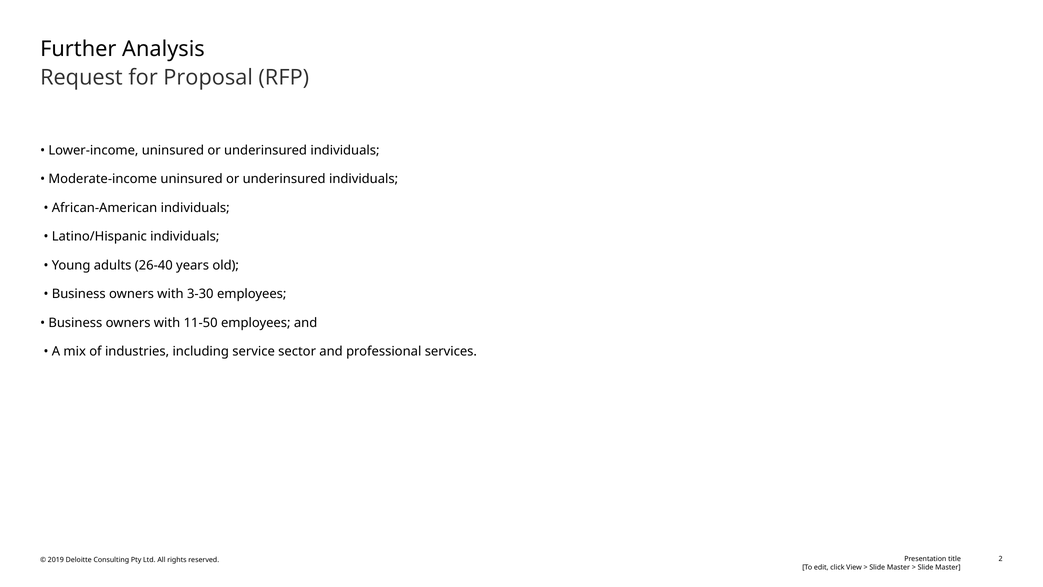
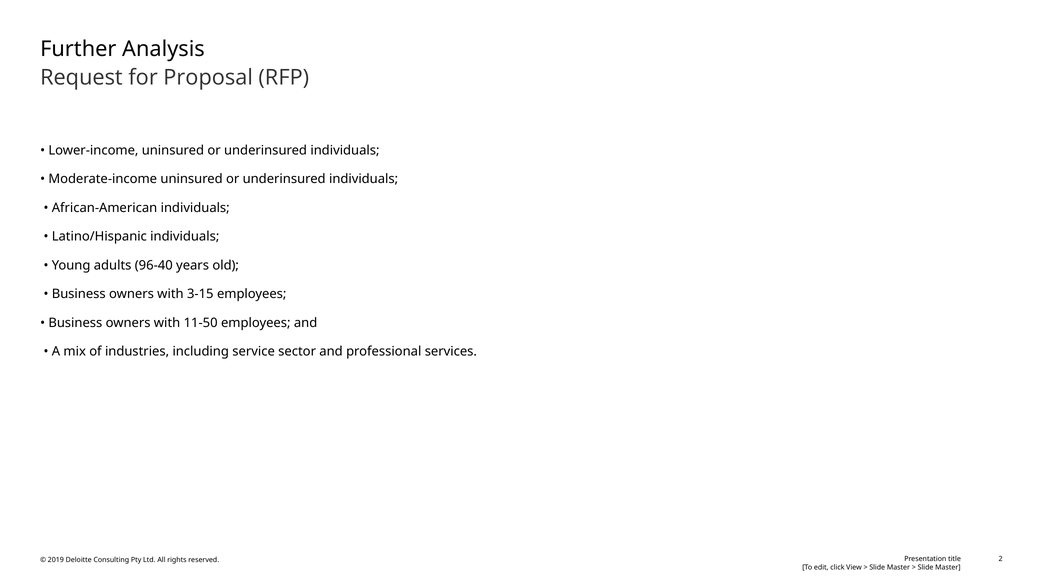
26-40: 26-40 -> 96-40 (154, 265)
3-30: 3-30 -> 3-15 (200, 294)
